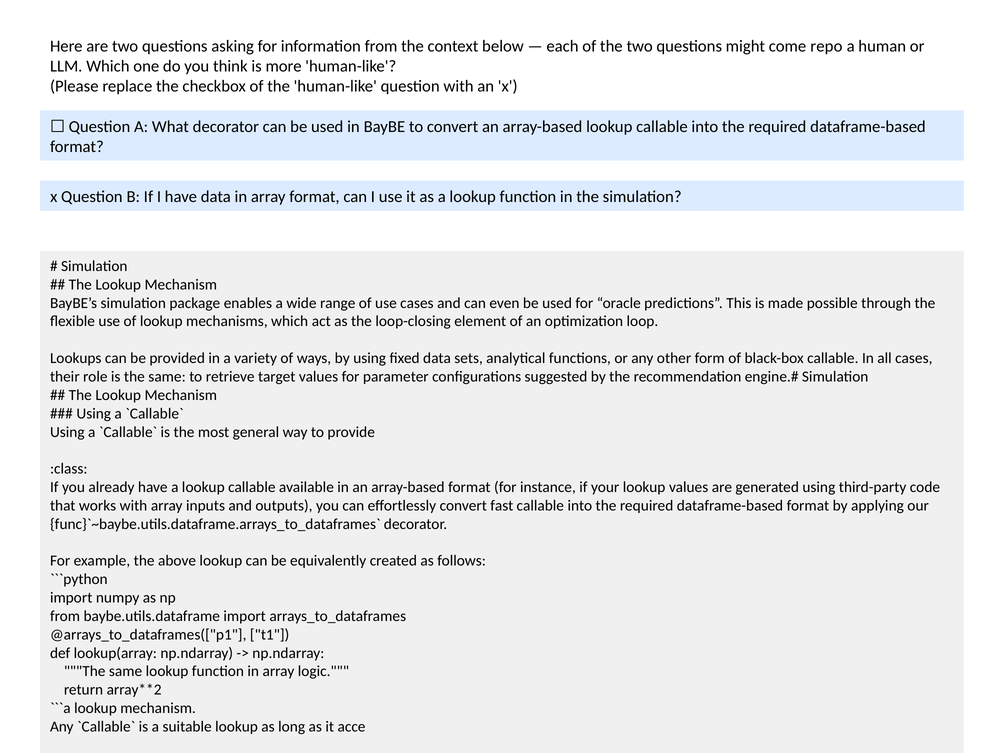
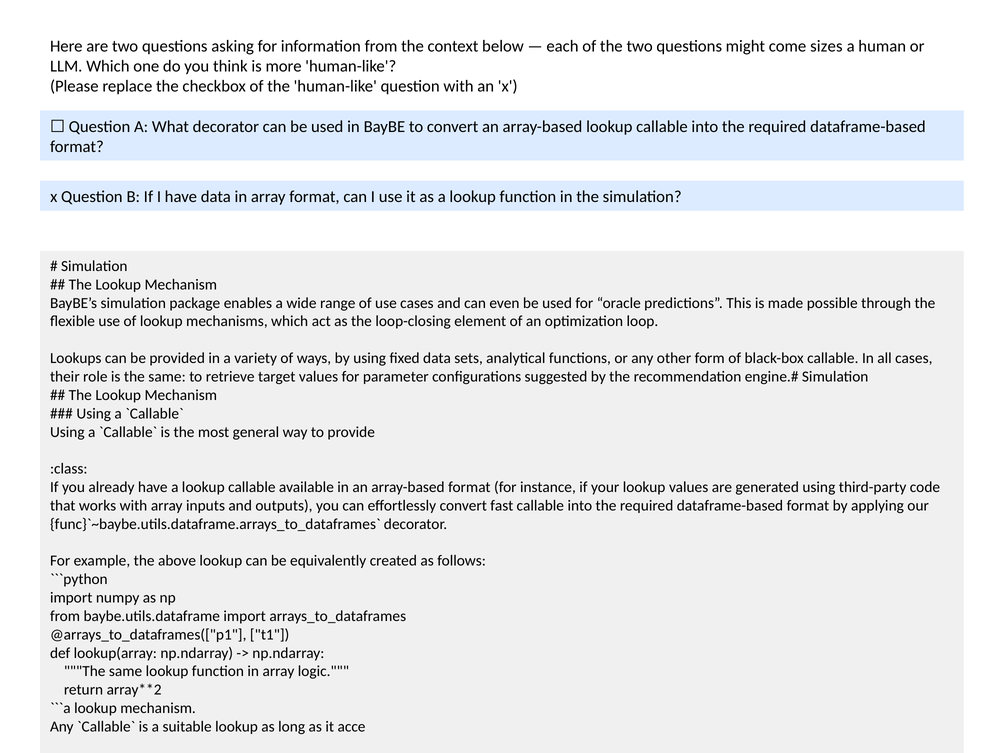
repo: repo -> sizes (826, 46)
